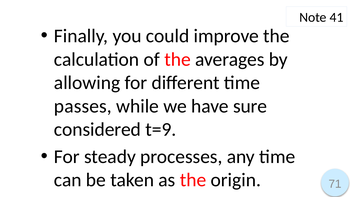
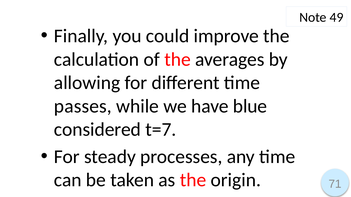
41: 41 -> 49 (337, 18)
sure: sure -> blue (250, 106)
t=9: t=9 -> t=7 (161, 130)
